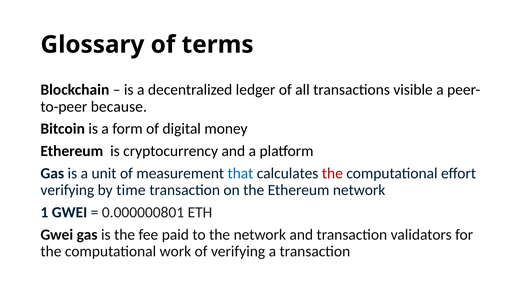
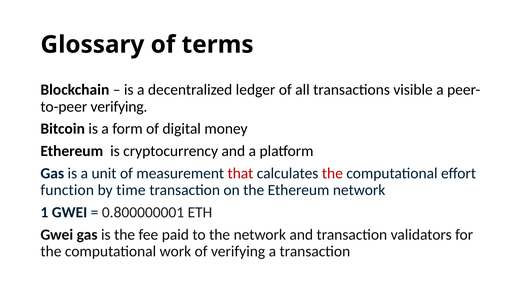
because: because -> verifying (119, 106)
that colour: blue -> red (240, 173)
verifying: verifying -> function (67, 190)
0.000000801: 0.000000801 -> 0.800000001 (143, 212)
